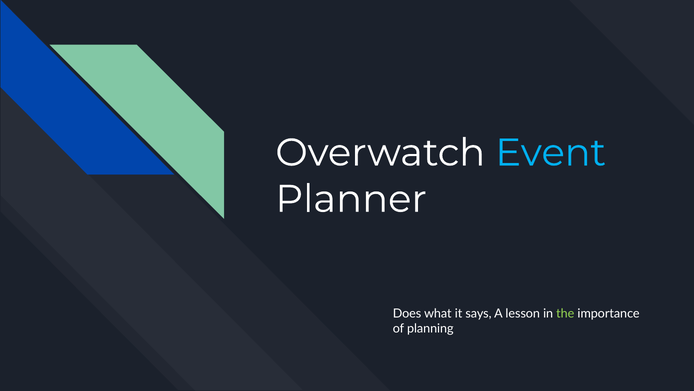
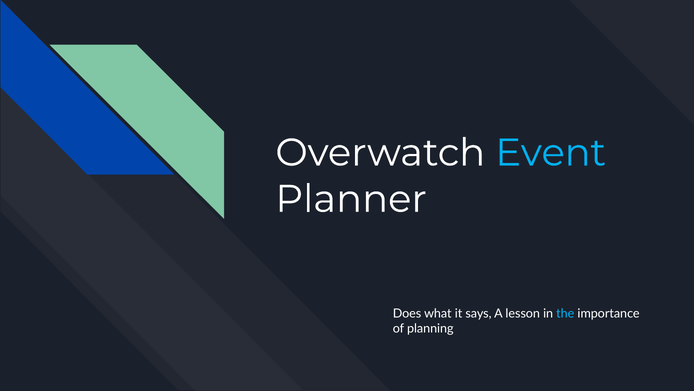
the colour: light green -> light blue (565, 313)
